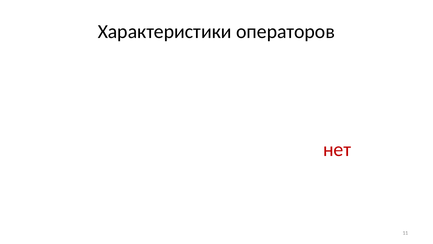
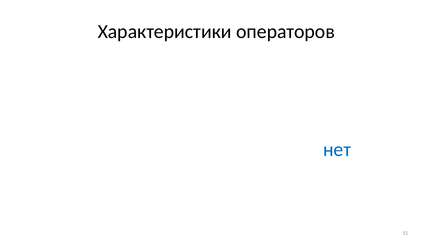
нет colour: red -> blue (337, 149)
